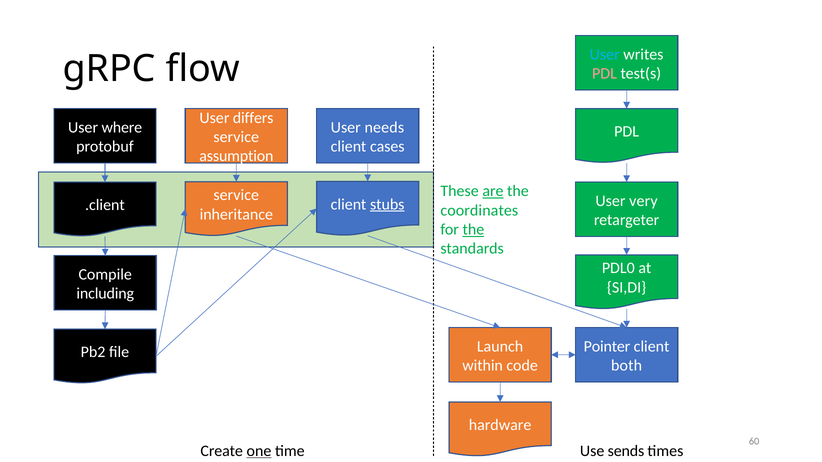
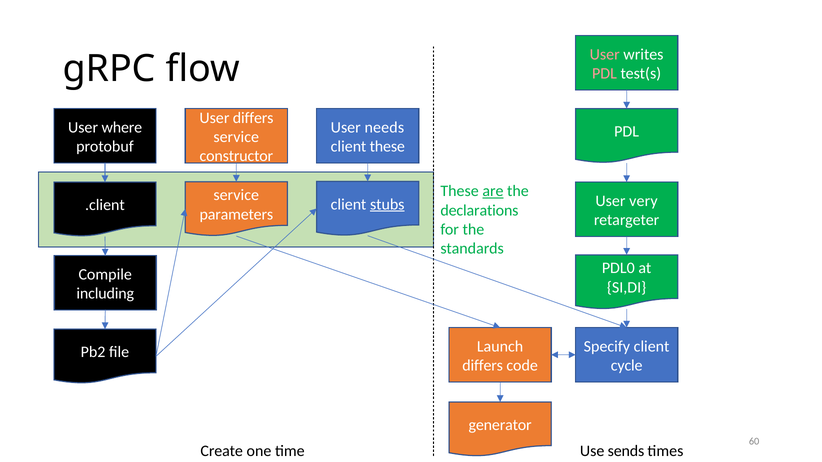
User colour: light blue -> pink (605, 54)
client cases: cases -> these (387, 147)
assumption: assumption -> constructor (236, 156)
coordinates: coordinates -> declarations (479, 211)
inheritance: inheritance -> parameters (236, 214)
the underline: present -> none (473, 230)
Pointer: Pointer -> Specify (607, 347)
within: within -> differs (483, 366)
both: both -> cycle (627, 366)
hardware: hardware -> generator (500, 425)
one underline: present -> none (259, 451)
